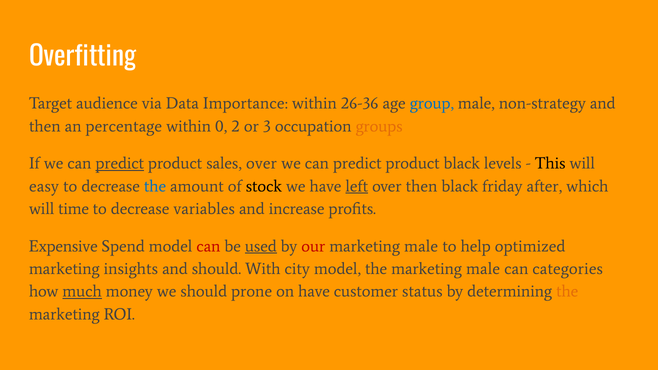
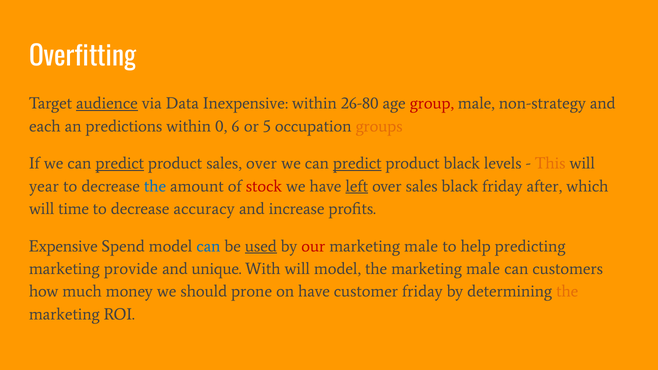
audience underline: none -> present (107, 103)
Importance: Importance -> Inexpensive (245, 103)
26-36: 26-36 -> 26-80 (360, 103)
group colour: blue -> red (432, 103)
then: then -> each (45, 126)
percentage: percentage -> predictions (124, 126)
2: 2 -> 6 (236, 126)
3: 3 -> 5 (267, 126)
predict underline: none -> present (357, 163)
This colour: black -> orange (550, 163)
easy: easy -> year (44, 186)
stock colour: black -> red (264, 186)
over then: then -> sales (422, 186)
variables: variables -> accuracy (204, 209)
can colour: red -> blue (208, 246)
optimized: optimized -> predicting (530, 246)
insights: insights -> provide (131, 269)
and should: should -> unique (217, 269)
With city: city -> will (297, 269)
categories: categories -> customers (568, 269)
much underline: present -> none (82, 292)
customer status: status -> friday (422, 292)
